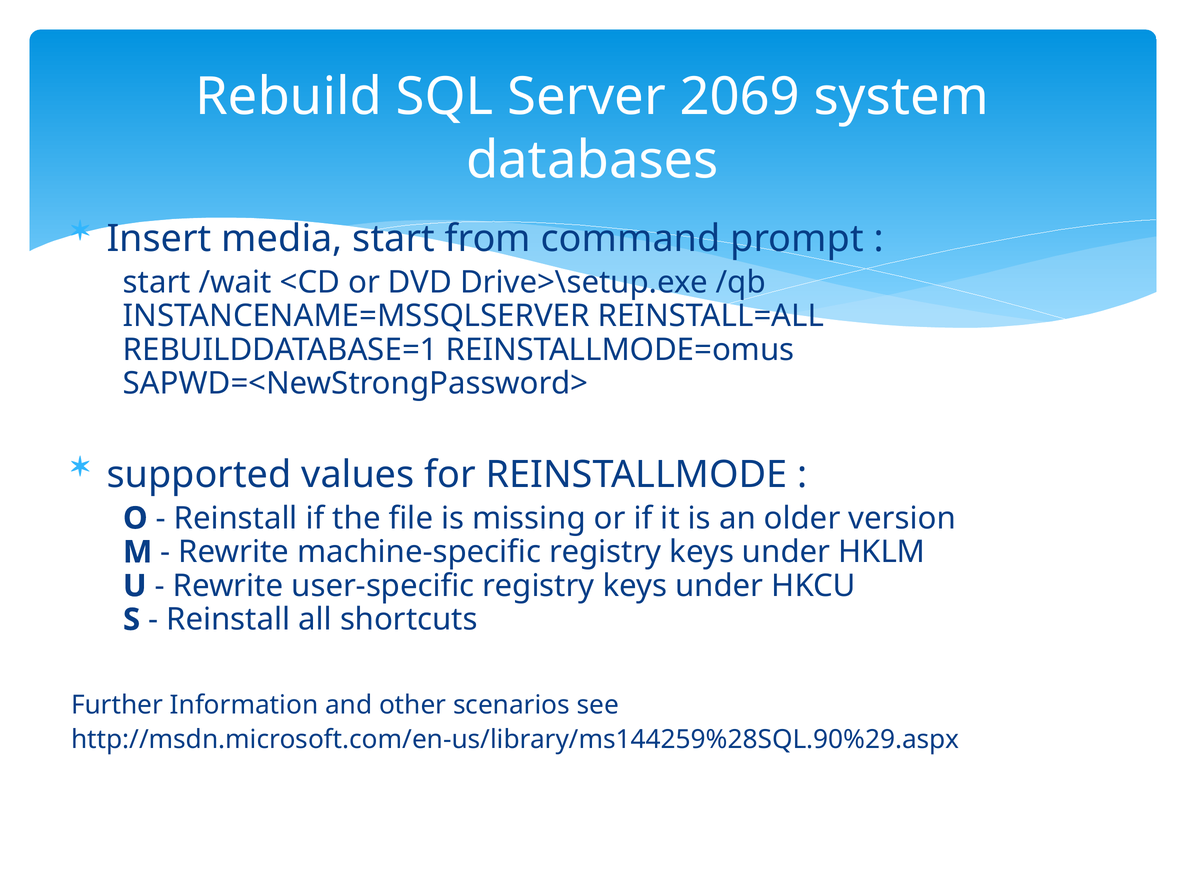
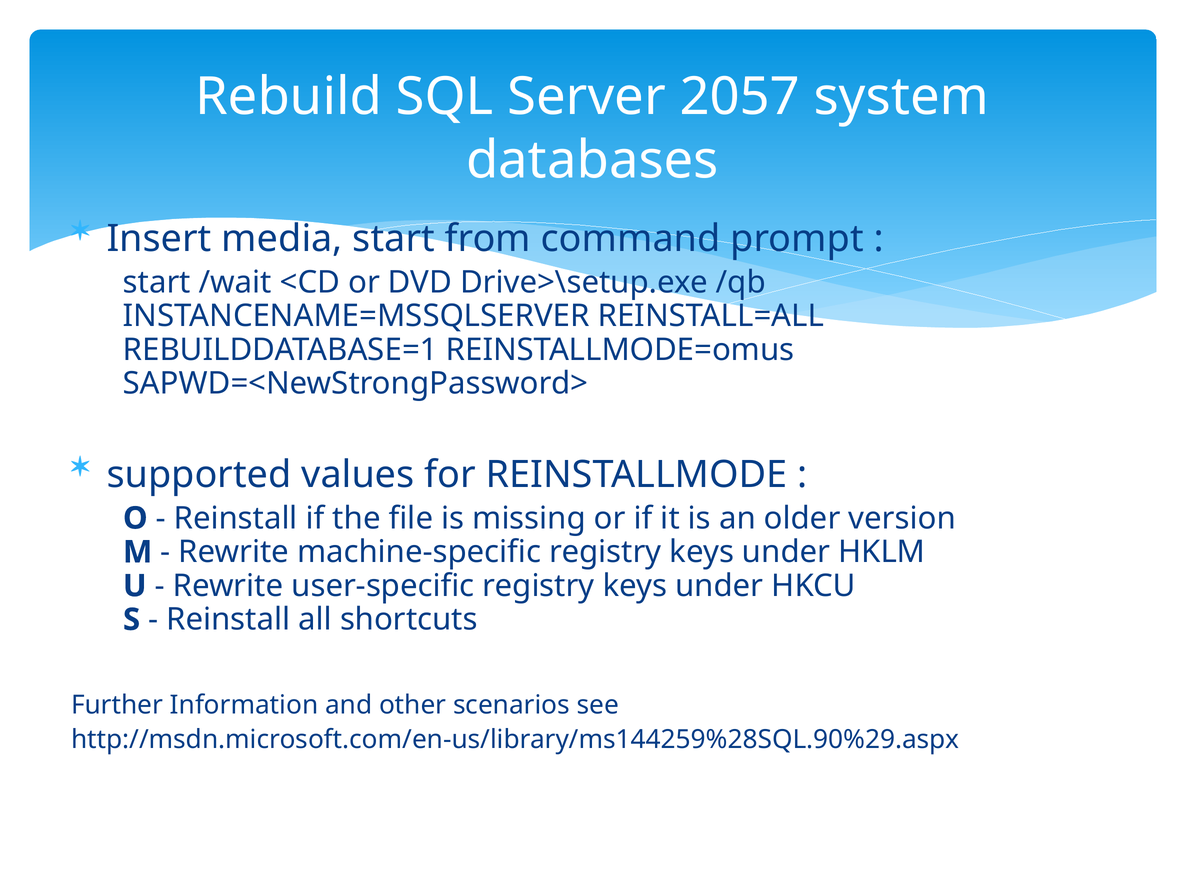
2069: 2069 -> 2057 (740, 97)
